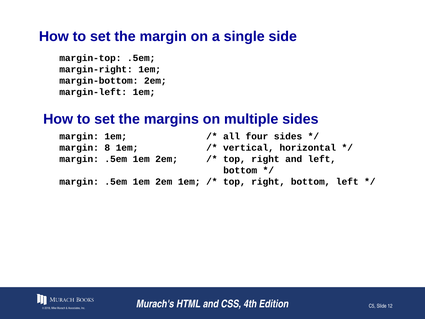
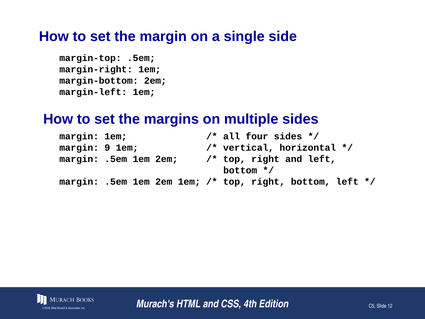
8: 8 -> 9 (107, 148)
